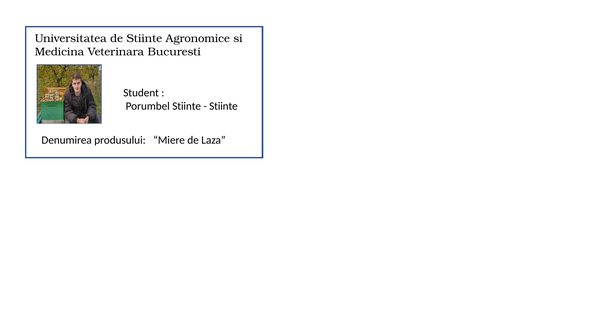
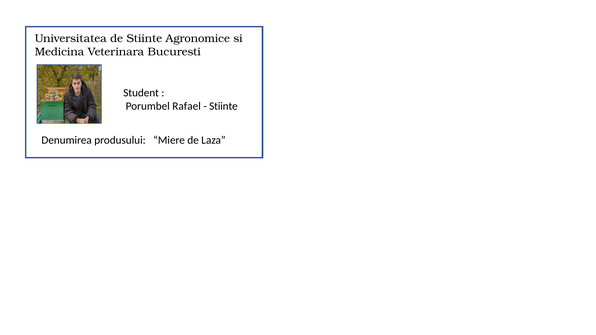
Porumbel Stiinte: Stiinte -> Rafael (187, 106)
